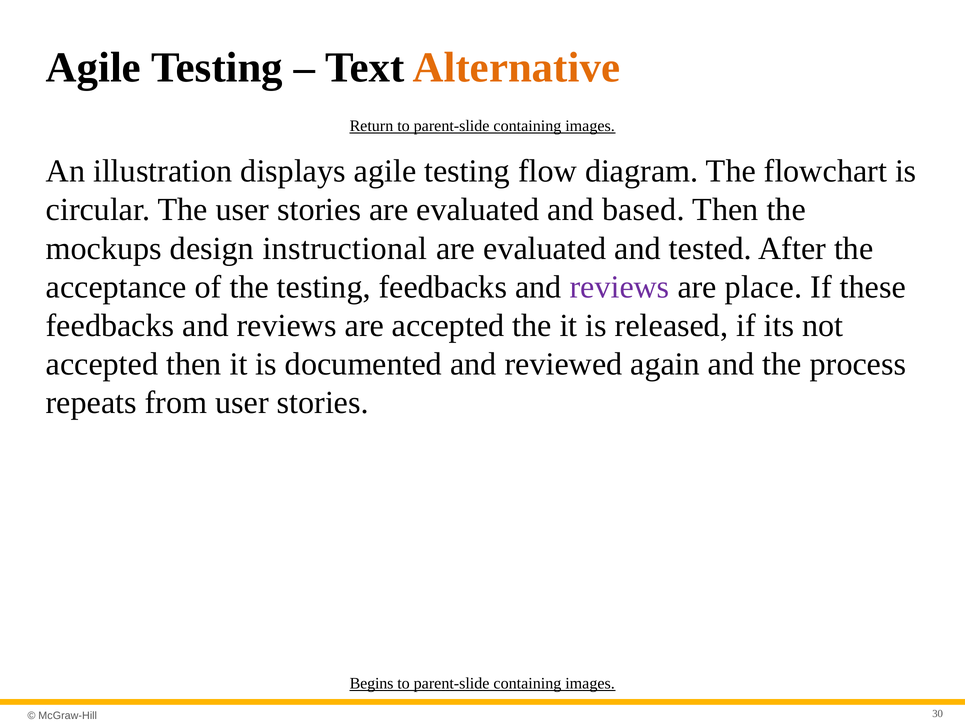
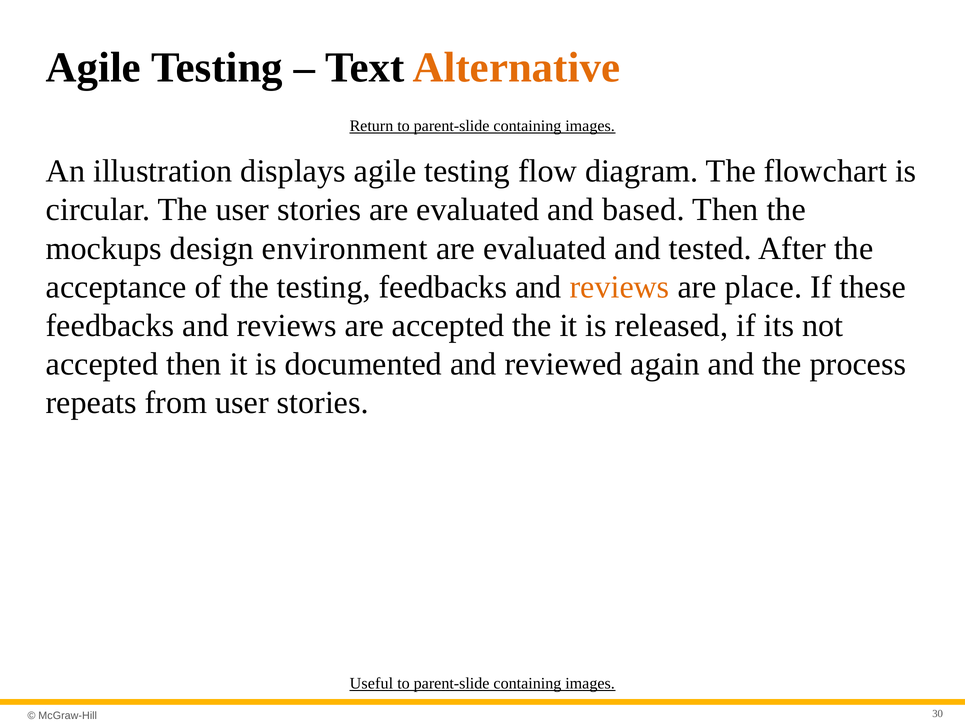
instructional: instructional -> environment (345, 248)
reviews colour: purple -> orange (620, 287)
Begins: Begins -> Useful (371, 683)
